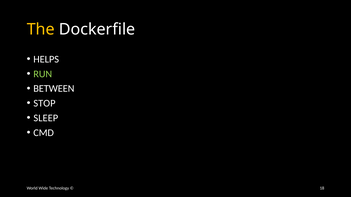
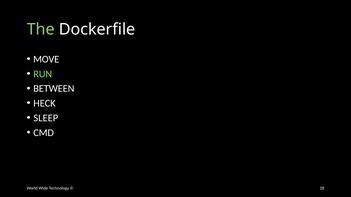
The colour: yellow -> light green (41, 29)
HELPS: HELPS -> MOVE (46, 59)
STOP: STOP -> HECK (44, 103)
